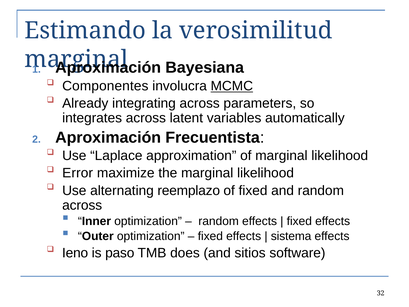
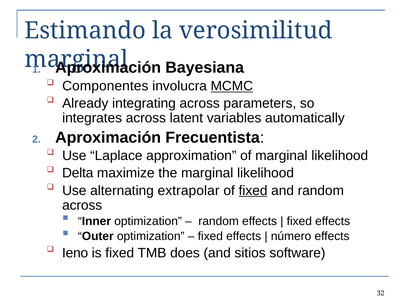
Error: Error -> Delta (78, 173)
reemplazo: reemplazo -> extrapolar (189, 190)
fixed underline: none -> present (253, 190)
sistema: sistema -> número (291, 236)
is paso: paso -> fixed (120, 253)
